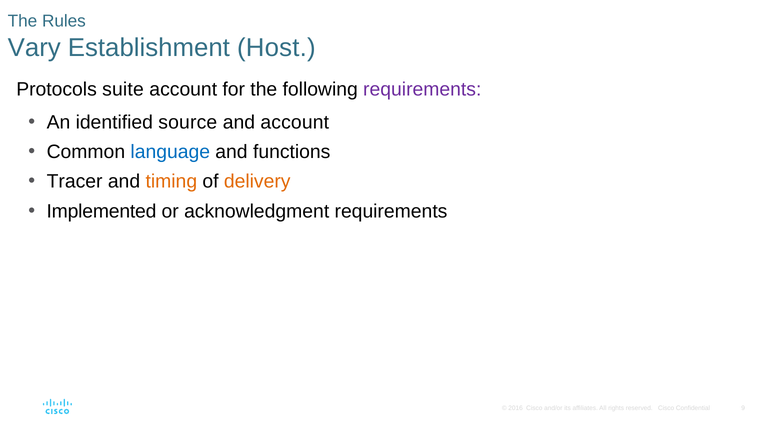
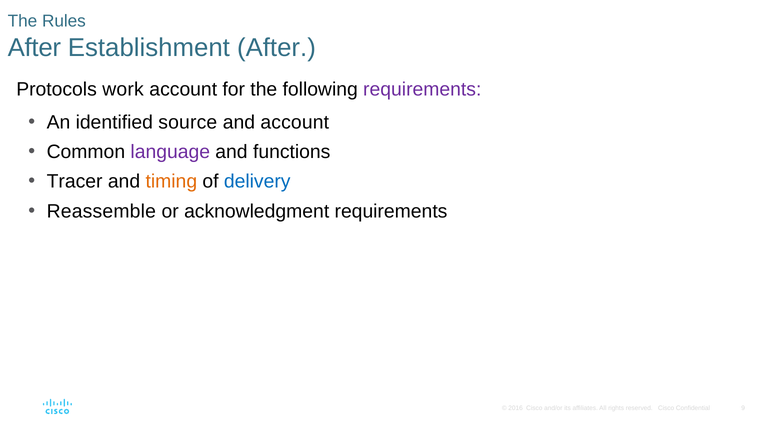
Vary: Vary -> After (34, 48)
Establishment Host: Host -> After (276, 48)
suite: suite -> work (123, 90)
language colour: blue -> purple (170, 152)
delivery colour: orange -> blue (257, 182)
Implemented: Implemented -> Reassemble (101, 211)
